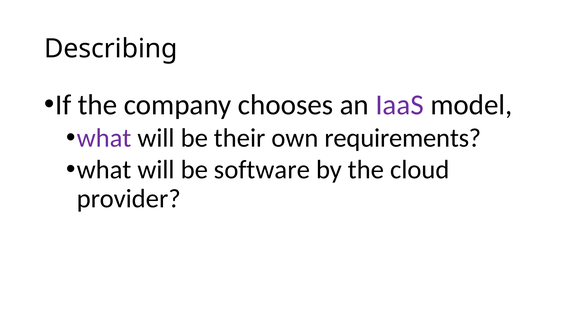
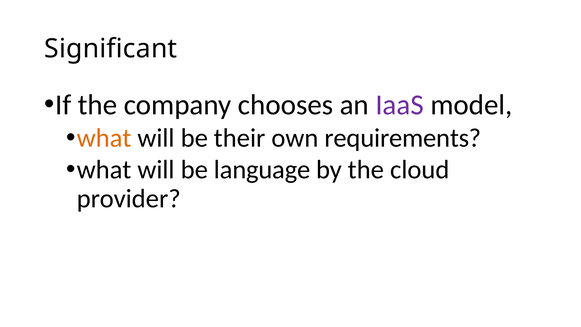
Describing: Describing -> Significant (111, 49)
what colour: purple -> orange (104, 138)
software: software -> language (262, 170)
